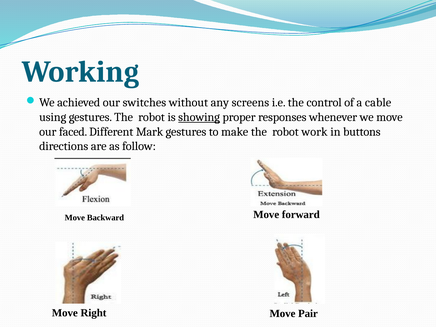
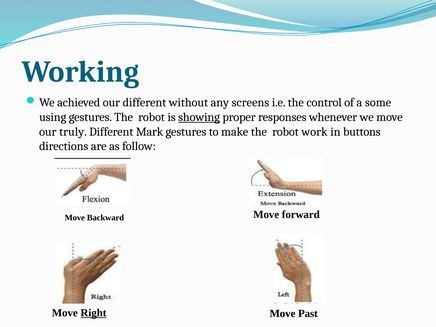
our switches: switches -> different (144, 103)
cable: cable -> some (378, 103)
faced: faced -> truly (73, 132)
Right underline: none -> present (93, 313)
Pair: Pair -> Past (308, 314)
